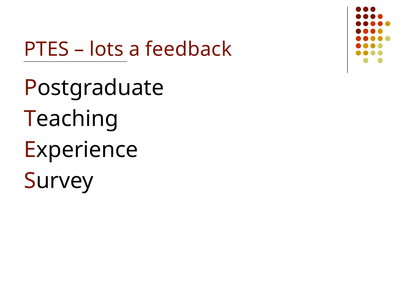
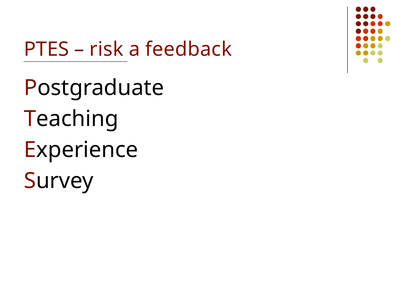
lots: lots -> risk (106, 49)
